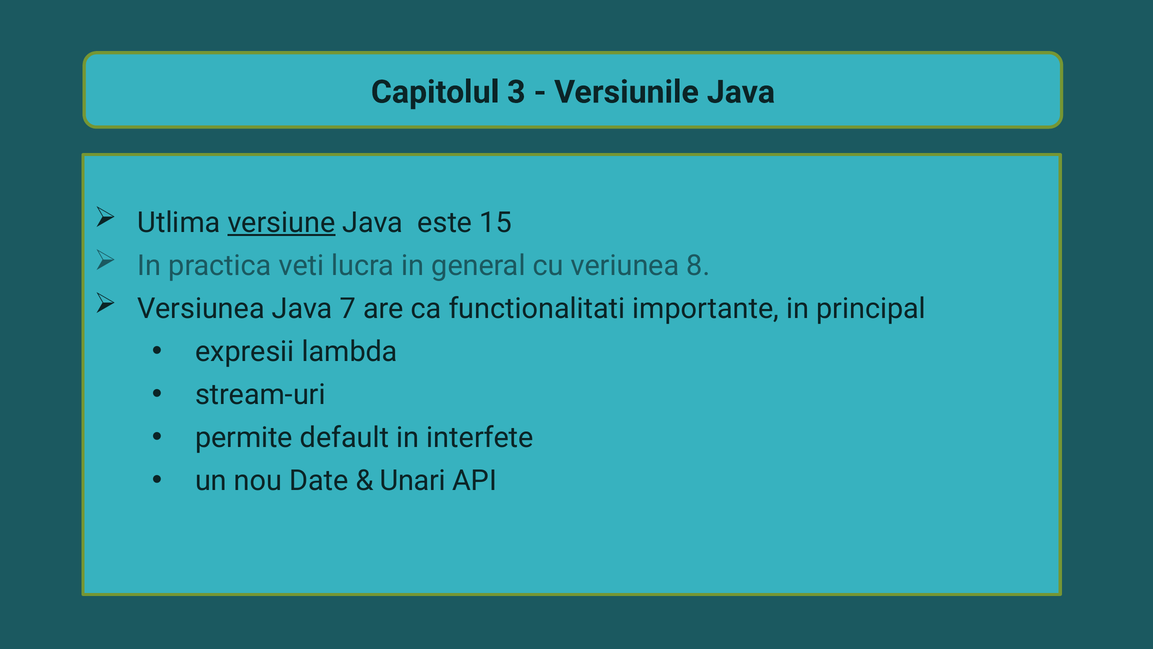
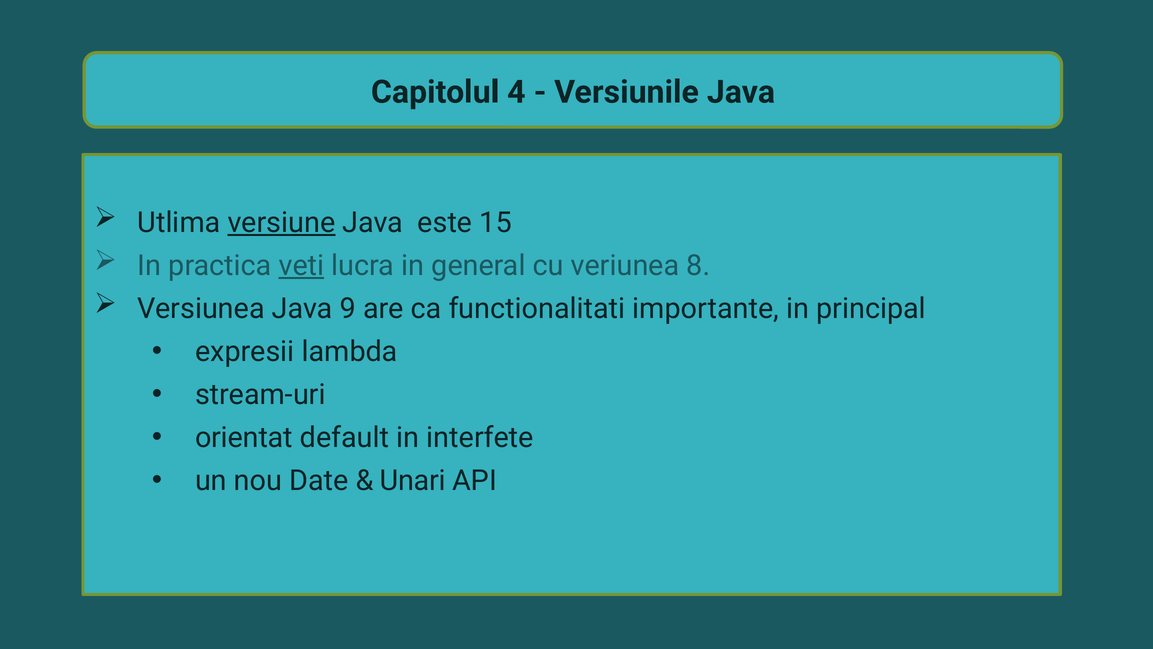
3: 3 -> 4 (516, 92)
veti underline: none -> present (301, 265)
7: 7 -> 9 (348, 308)
permite: permite -> orientat (244, 437)
